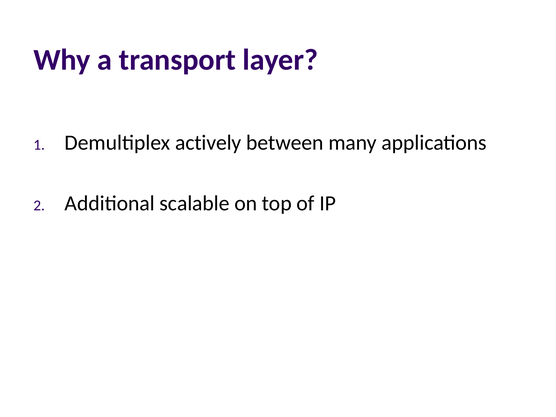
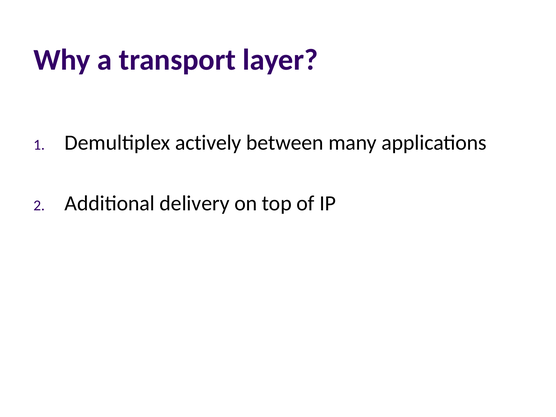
scalable: scalable -> delivery (195, 203)
